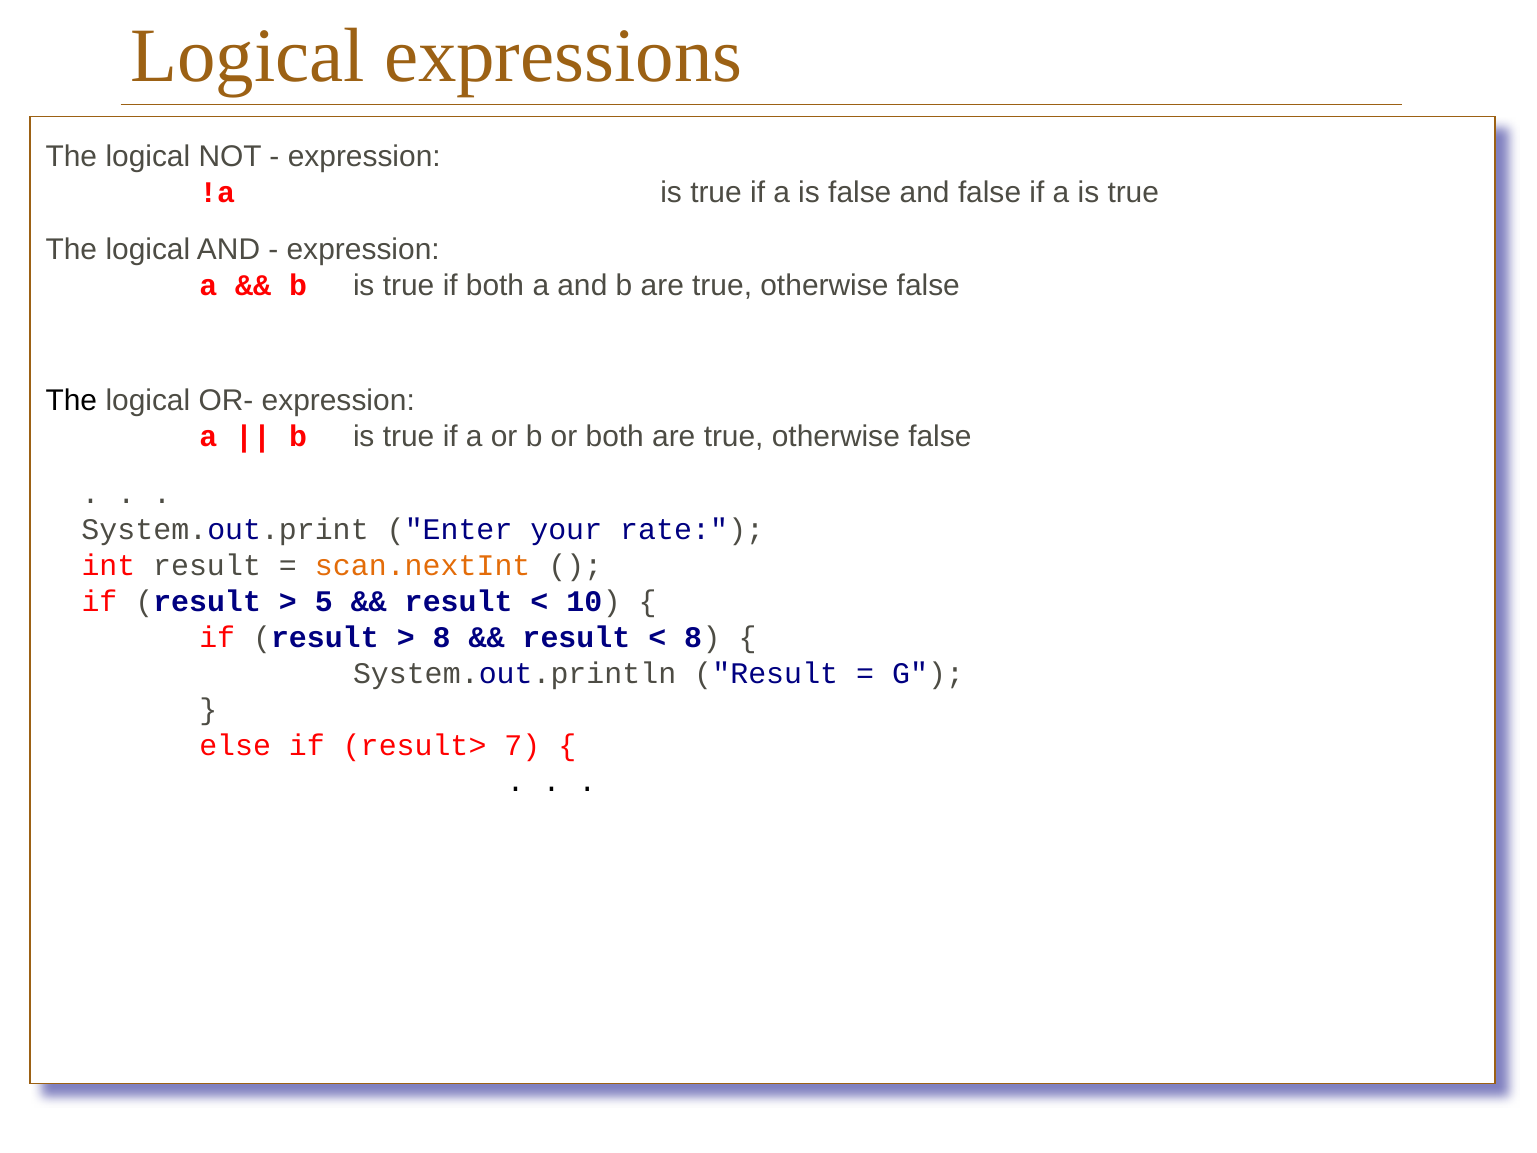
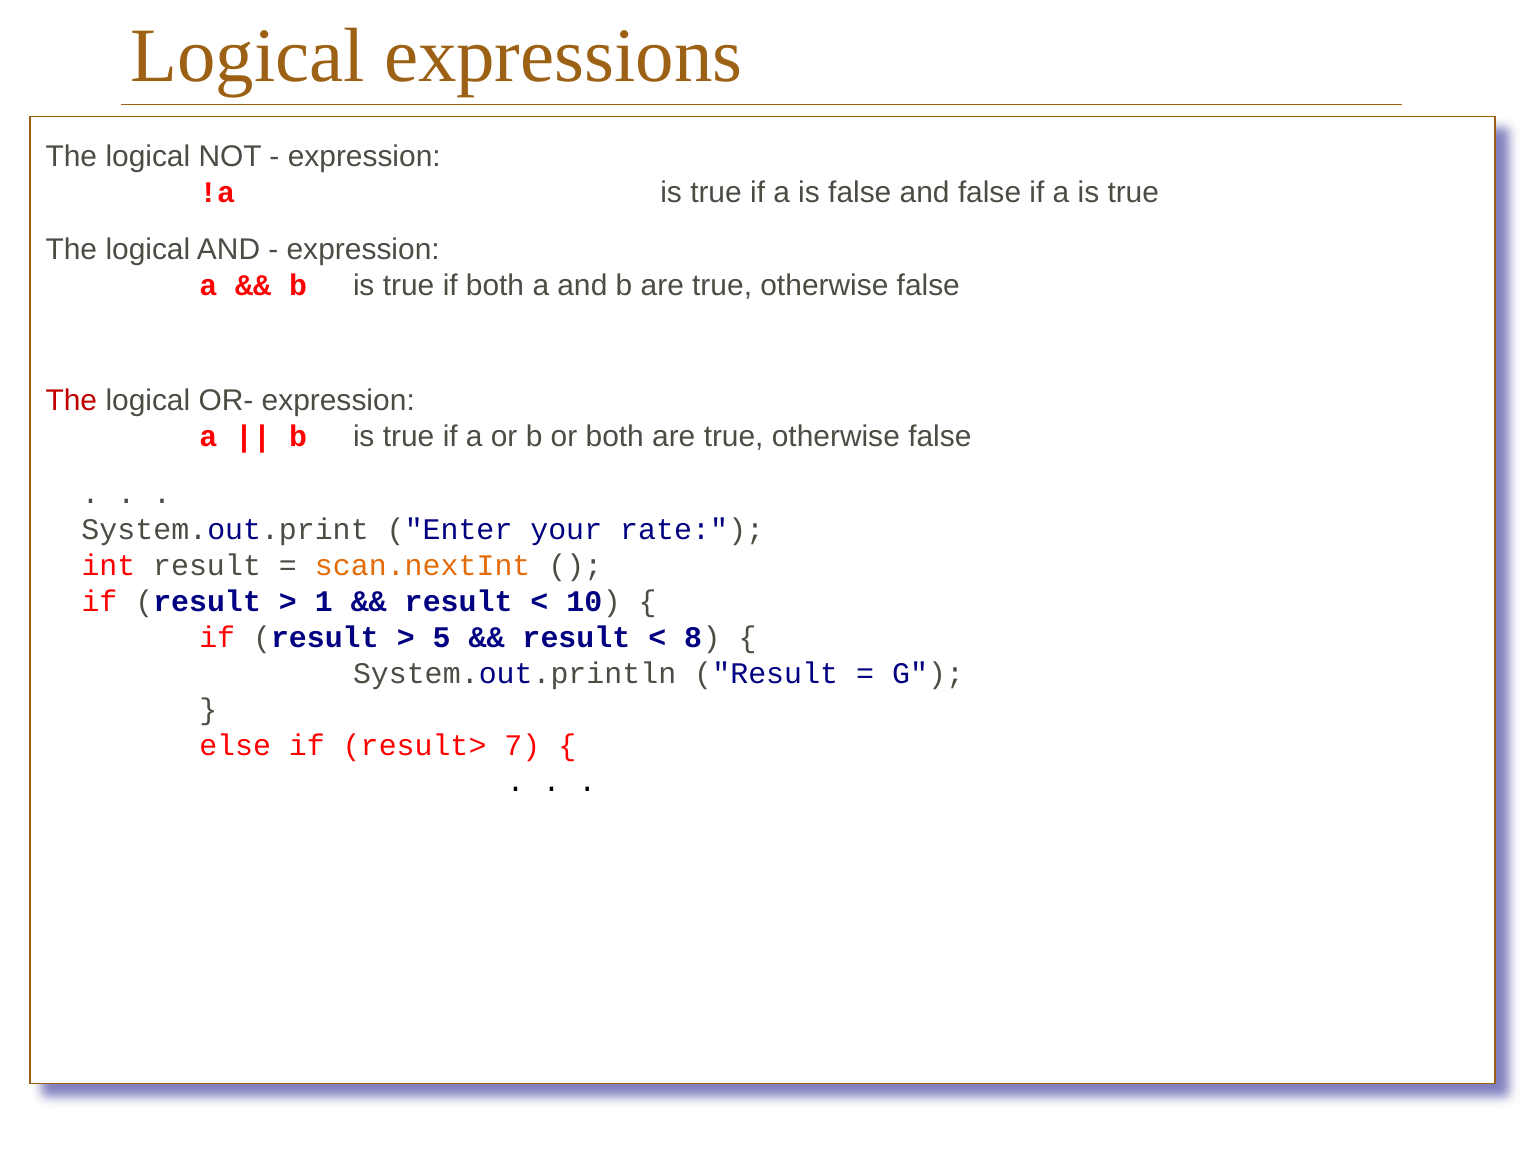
The colour: black -> red (71, 401)
5: 5 -> 1 (324, 602)
8: 8 -> 5 (442, 637)
